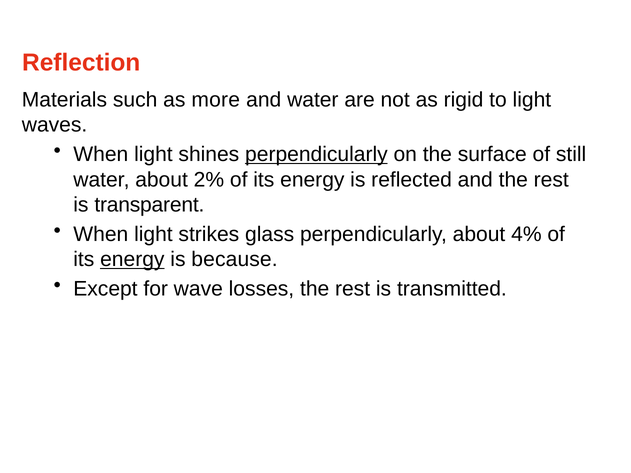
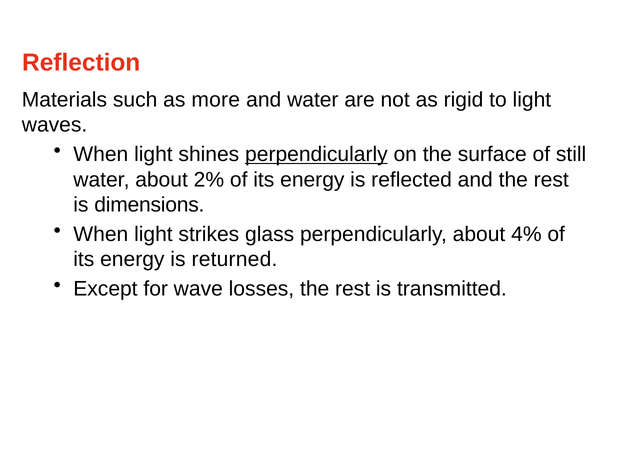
transparent: transparent -> dimensions (149, 205)
energy underline: present -> none (132, 260)
because: because -> returned (234, 260)
